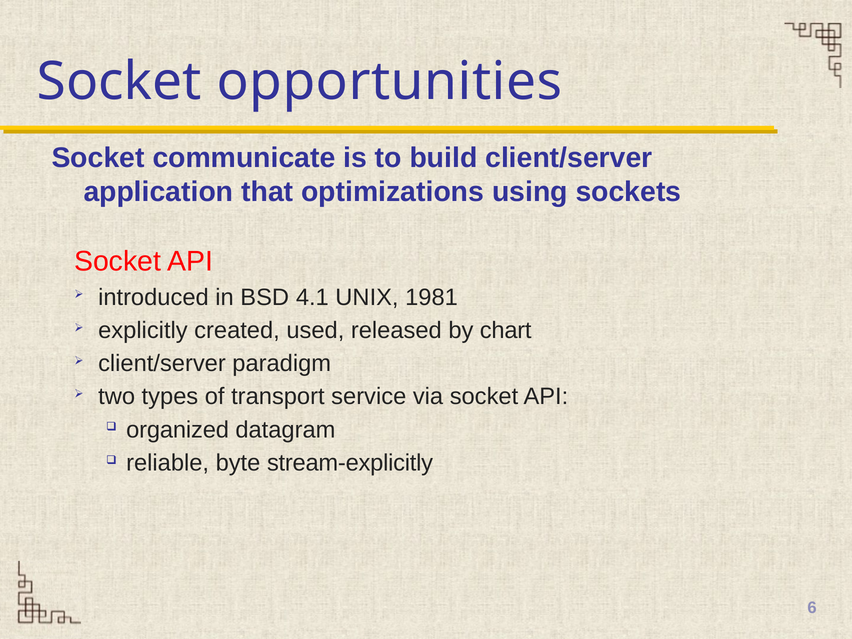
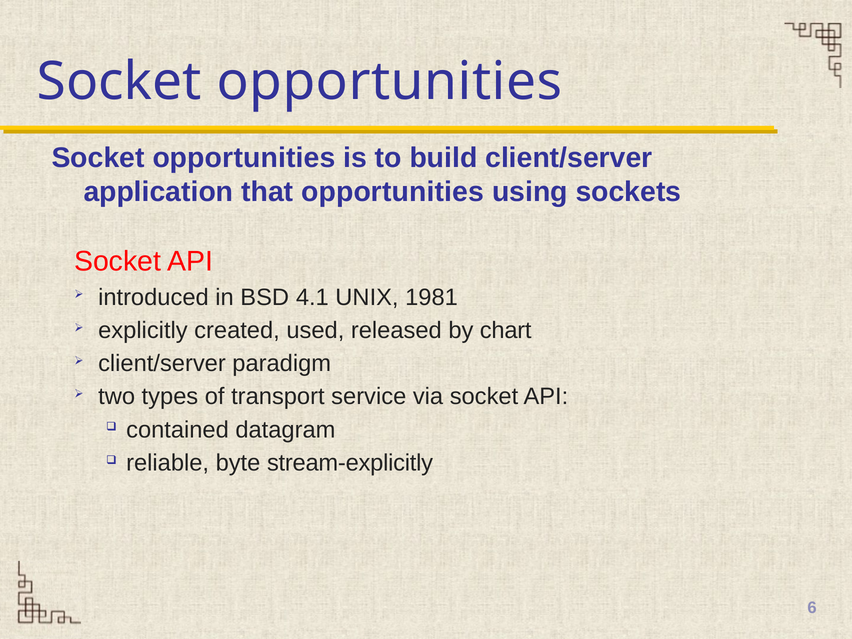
communicate: communicate -> opportunities (244, 158)
that optimizations: optimizations -> opportunities (393, 192)
organized: organized -> contained (178, 430)
